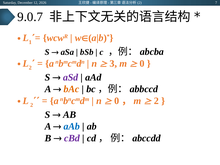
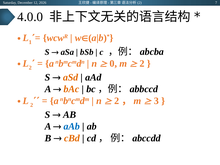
9.0.7: 9.0.7 -> 4.0.0 (30, 17)
3: 3 -> 0 (113, 63)
0: 0 -> 2 (142, 63)
aSd colour: purple -> orange (71, 77)
0: 0 -> 2 (117, 101)
2: 2 -> 3 (156, 101)
cBd colour: purple -> orange (72, 138)
